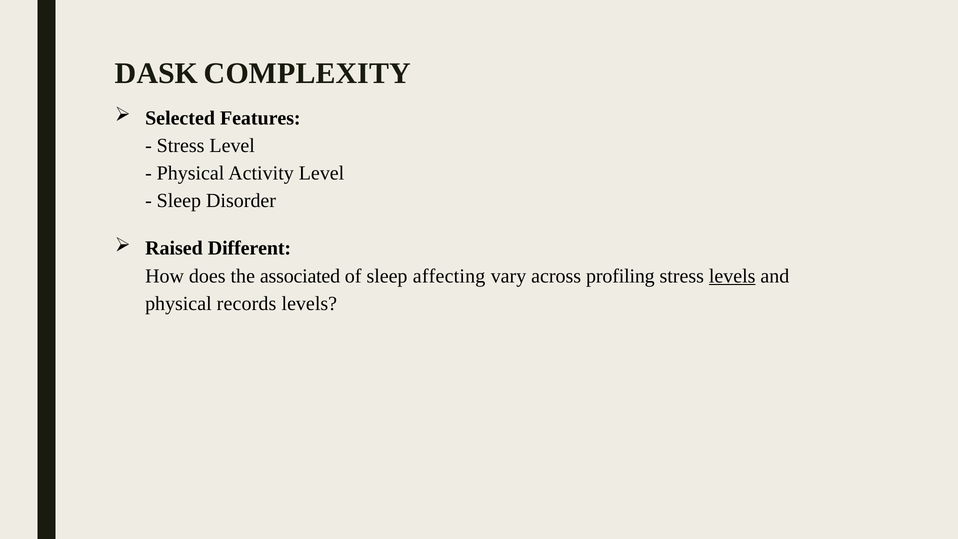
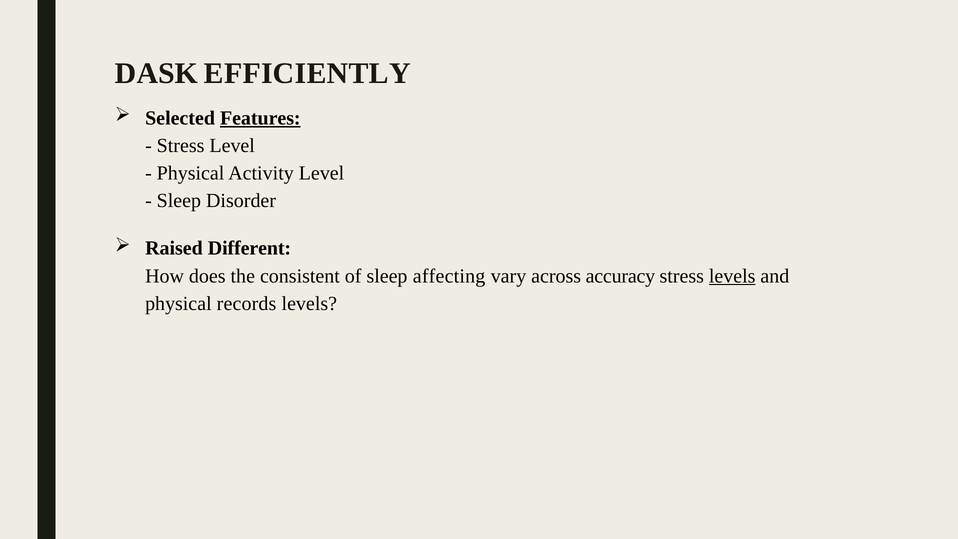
COMPLEXITY: COMPLEXITY -> EFFICIENTLY (307, 73)
Features underline: none -> present (260, 118)
associated: associated -> consistent (300, 276)
profiling: profiling -> accuracy (620, 276)
